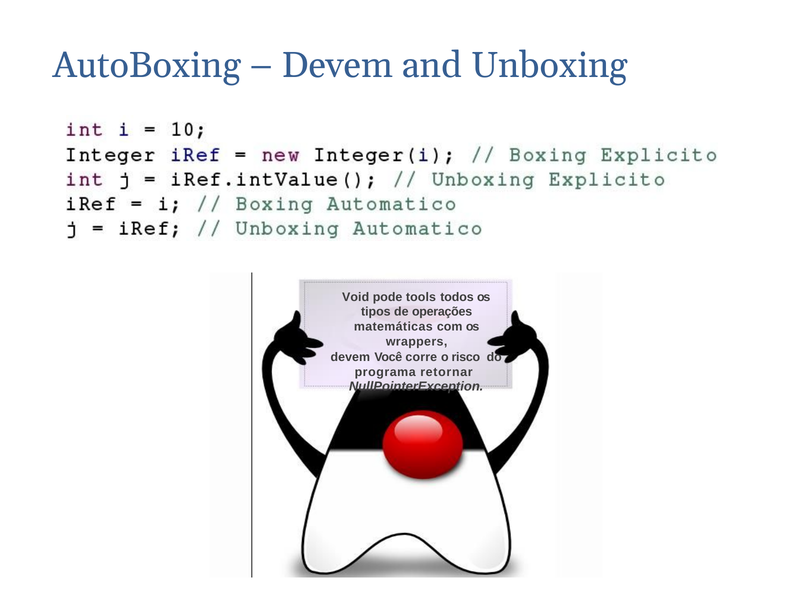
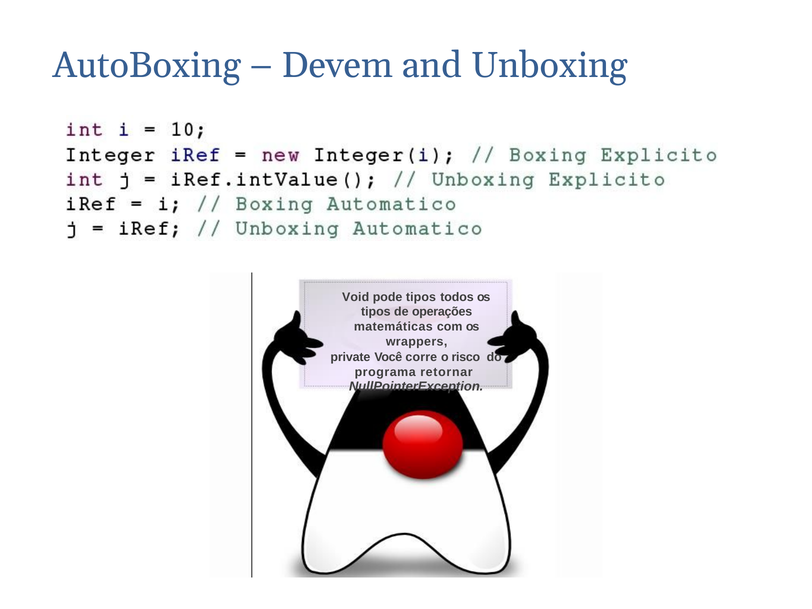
pode tools: tools -> tipos (421, 297)
devem: devem -> private (350, 357)
